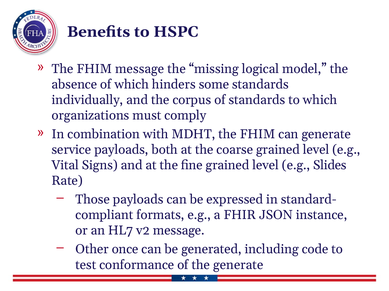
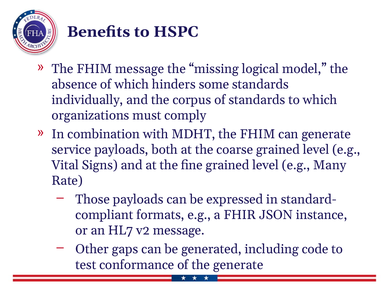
Slides: Slides -> Many (330, 166)
once: once -> gaps (125, 250)
